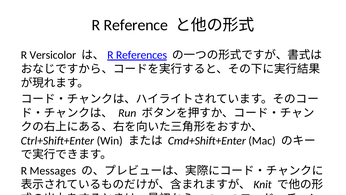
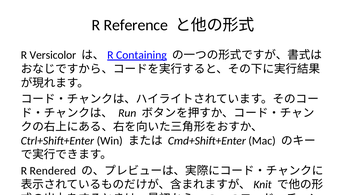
References: References -> Containing (141, 55)
Messages: Messages -> Rendered (53, 170)
